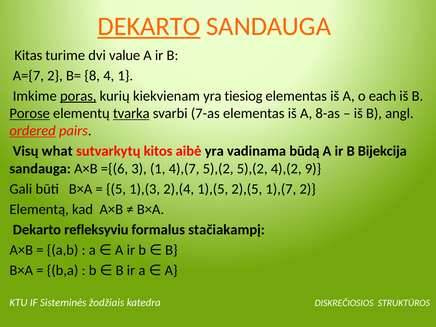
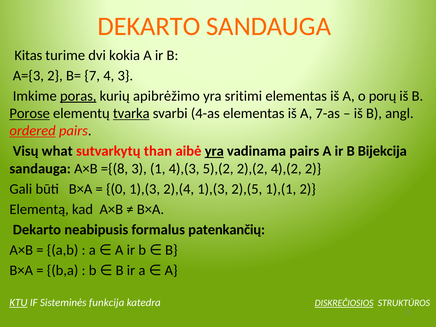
DEKARTO underline: present -> none (149, 26)
value: value -> kokia (125, 55)
A={7: A={7 -> A={3 (28, 76)
8: 8 -> 7 (92, 76)
4 1: 1 -> 3 (125, 76)
kiekvienam: kiekvienam -> apibrėžimo (166, 96)
tiesiog: tiesiog -> sritimi (243, 96)
each: each -> porų (383, 96)
7-as: 7-as -> 4-as (205, 113)
8-as: 8-as -> 7-as (328, 113)
kitos: kitos -> than (158, 151)
yra underline: none -> present (214, 151)
vadinama būdą: būdą -> pairs (304, 151)
={(6: ={(6 -> ={(8 (114, 169)
4),(7: 4),(7 -> 4),(3 (184, 169)
5),(2 5),(2: 5),(2 -> 2),(2 (252, 169)
4),(2 9: 9 -> 2 (313, 169)
5: 5 -> 0 (116, 189)
2),(4 1),(5: 1),(5 -> 1),(3 (213, 189)
1),(7: 1),(7 -> 1),(1 (281, 189)
refleksyviu: refleksyviu -> neabipusis (96, 230)
stačiakampį: stačiakampį -> patenkančių (227, 230)
KTU underline: none -> present (18, 303)
žodžiais: žodžiais -> funkcija (107, 303)
DISKREČIOSIOS underline: none -> present (344, 303)
